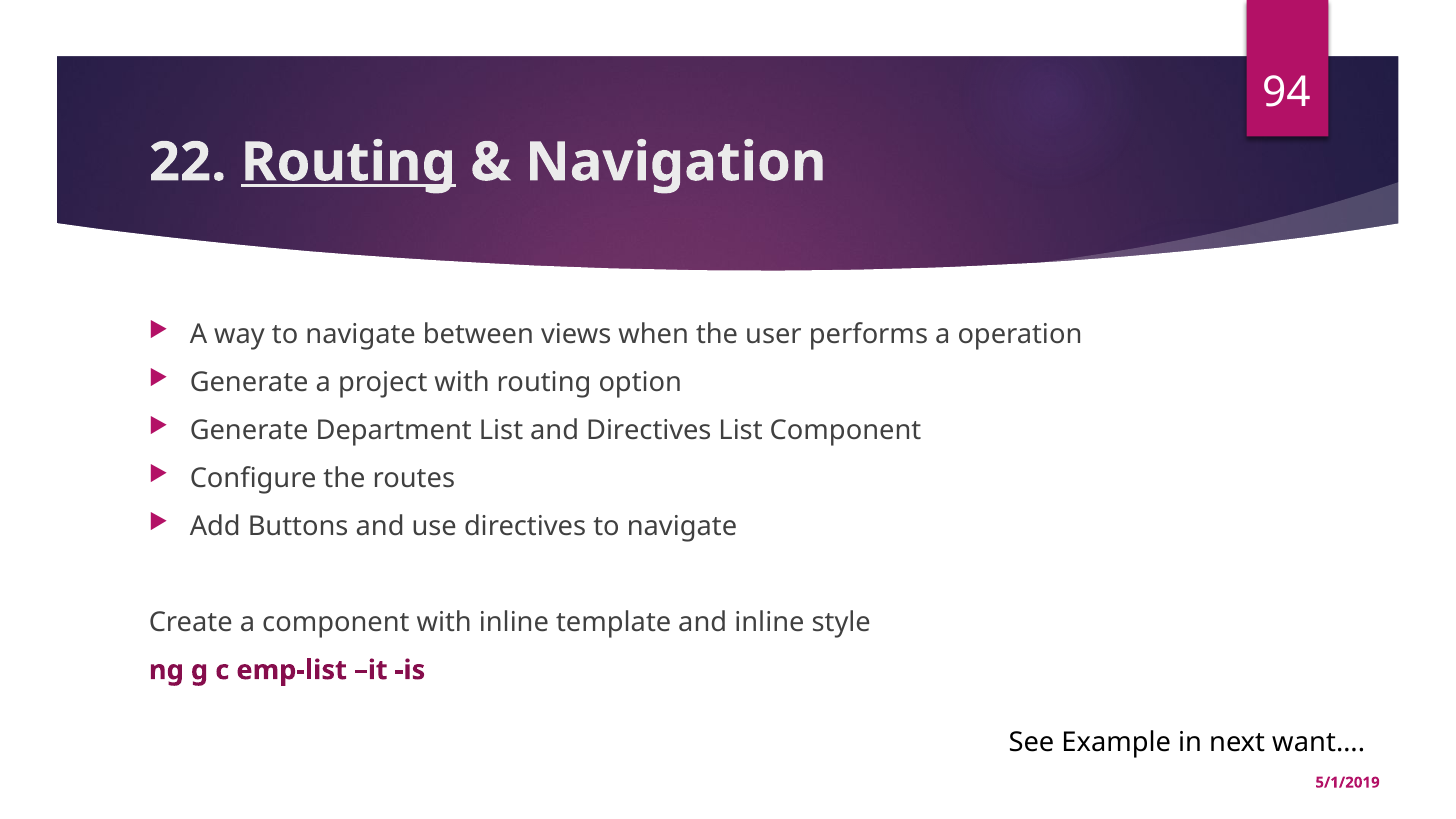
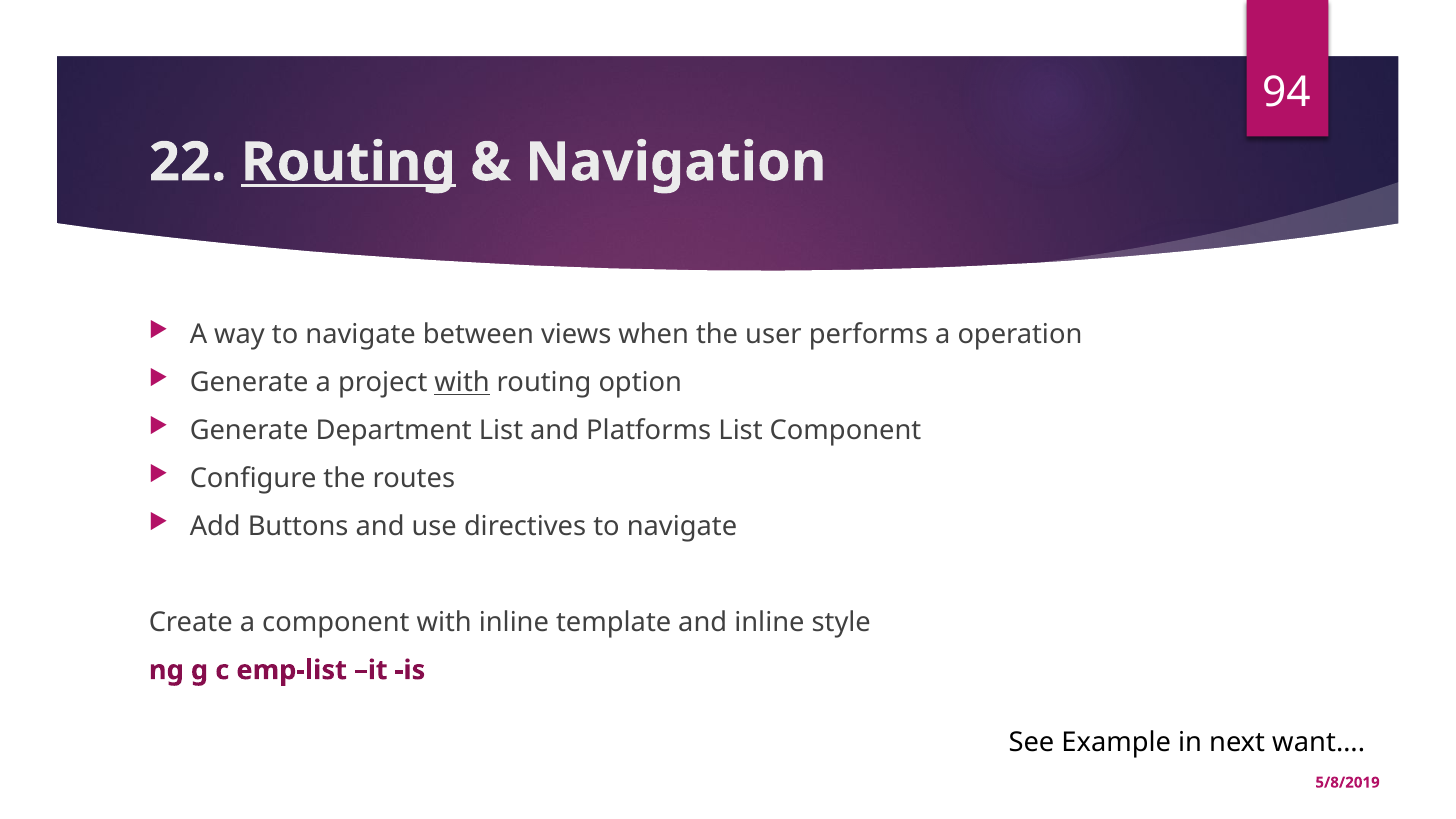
with underline: none -> present (462, 383)
and Directives: Directives -> Platforms (649, 431)
5/1/2019: 5/1/2019 -> 5/8/2019 (1348, 783)
